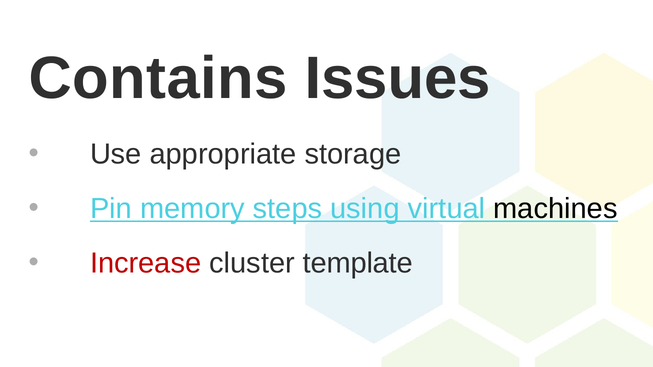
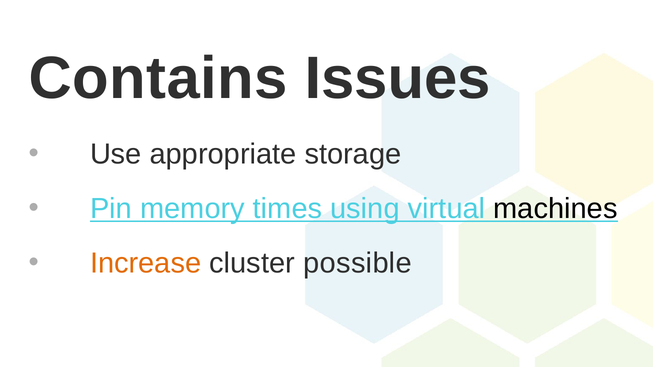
steps: steps -> times (288, 209)
Increase colour: red -> orange (146, 263)
template: template -> possible (358, 263)
